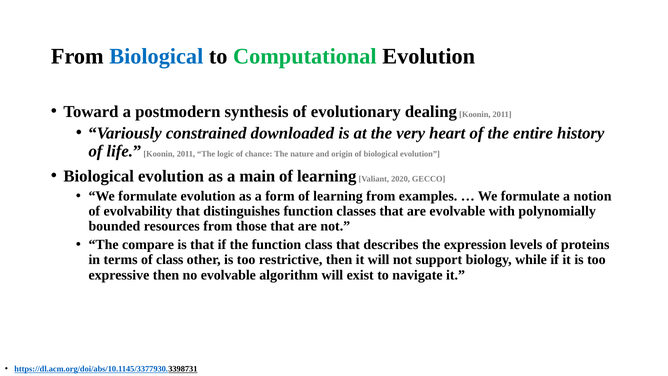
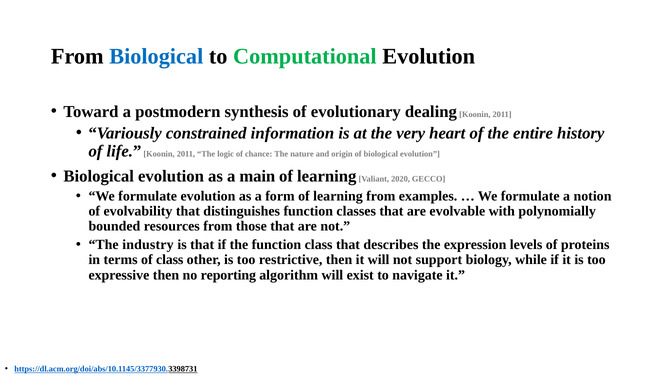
downloaded: downloaded -> information (292, 133)
compare: compare -> industry (148, 245)
no evolvable: evolvable -> reporting (228, 275)
